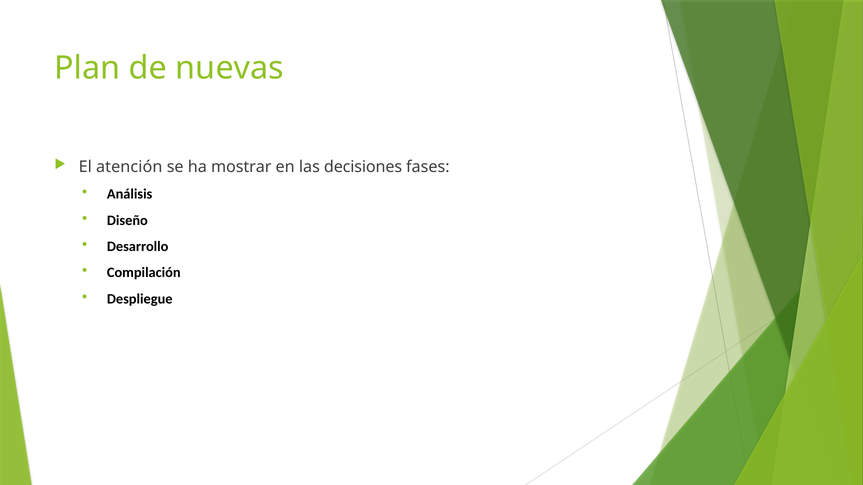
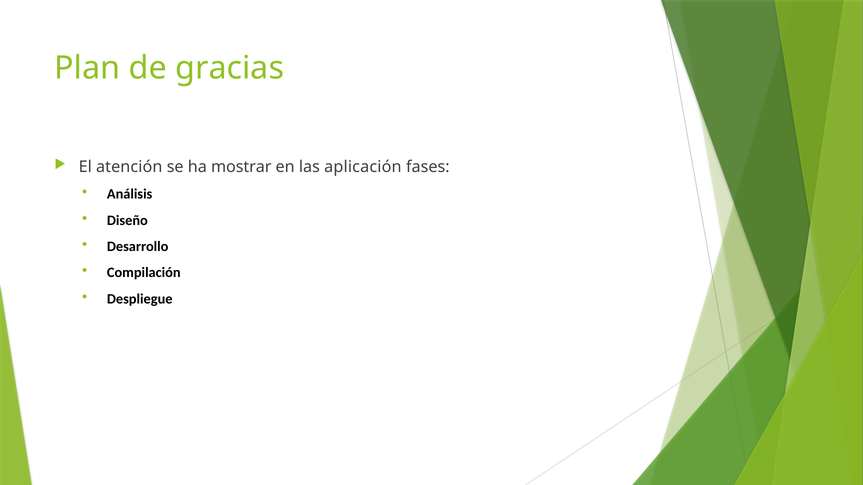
nuevas: nuevas -> gracias (230, 68)
decisiones: decisiones -> aplicación (363, 167)
